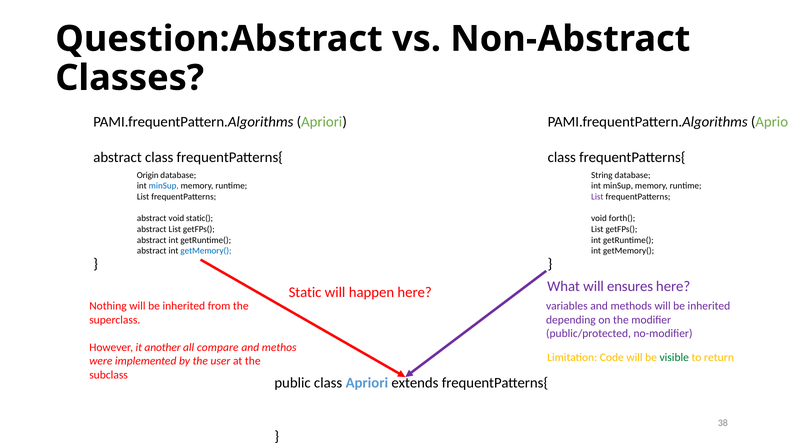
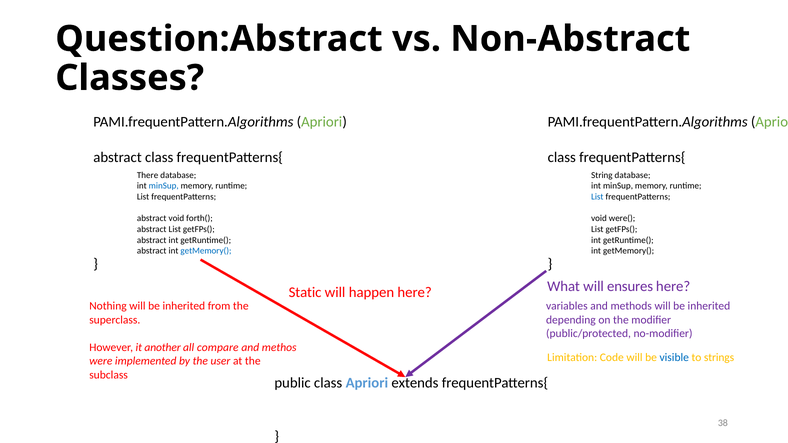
Origin: Origin -> There (148, 175)
List colour: purple -> blue (597, 197)
static(: static( -> forth( (199, 219)
forth(: forth( -> were( (622, 219)
visible colour: green -> blue (674, 358)
return: return -> strings (719, 358)
